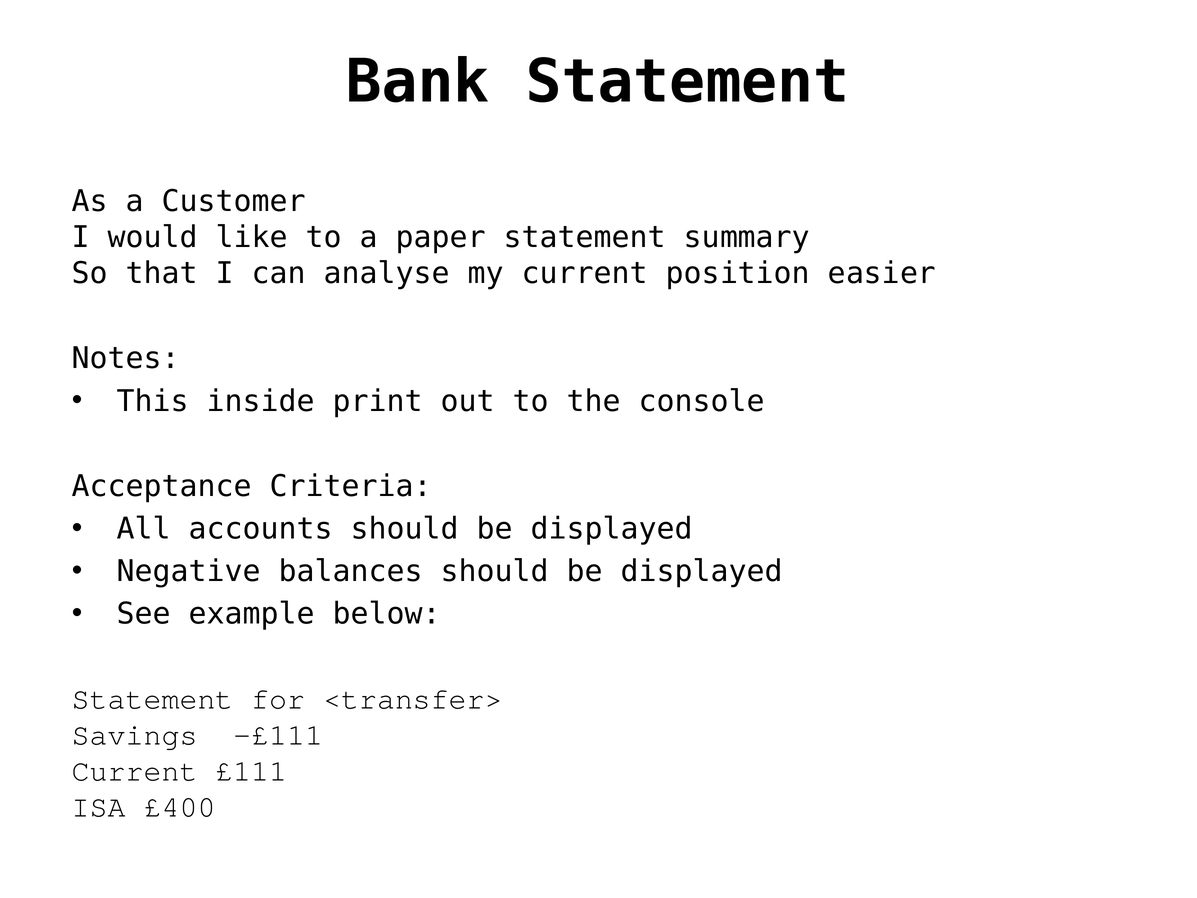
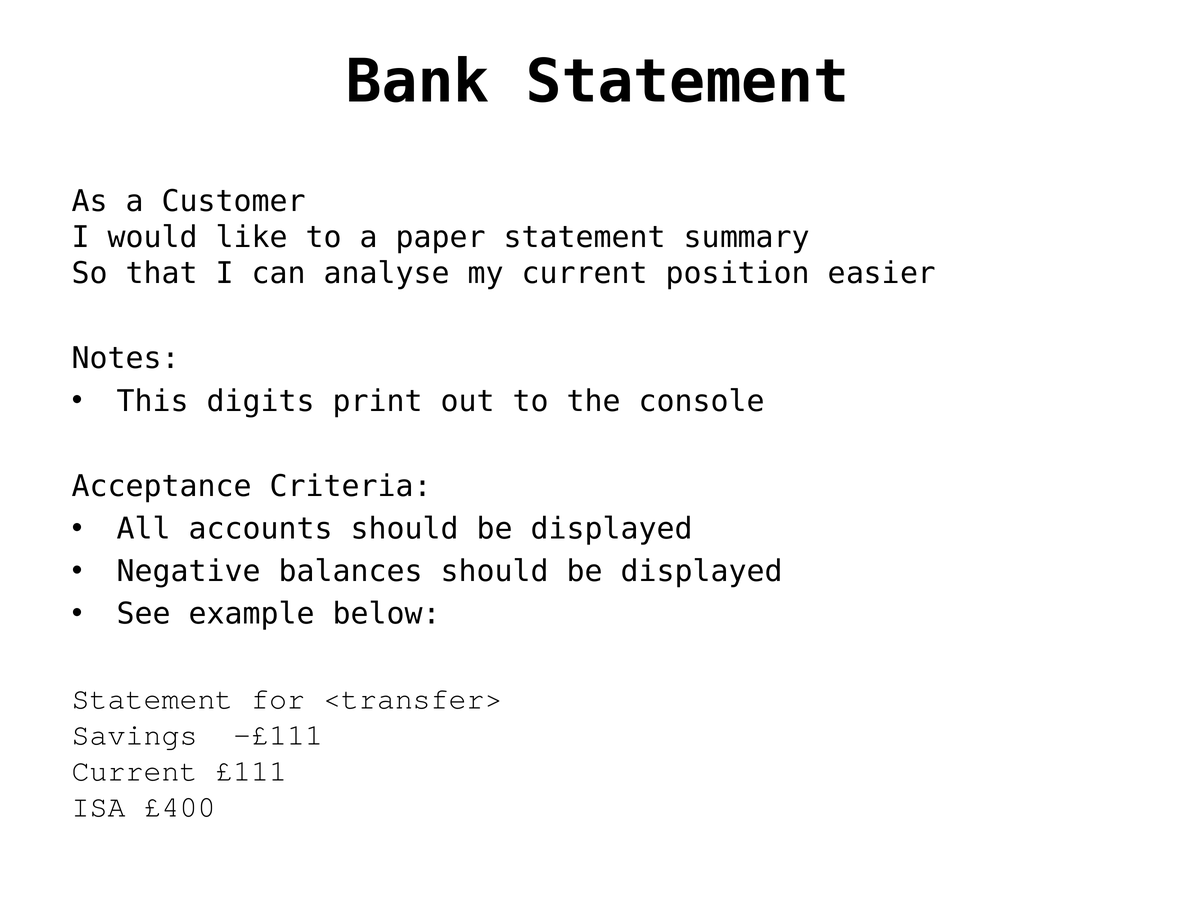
inside: inside -> digits (261, 401)
